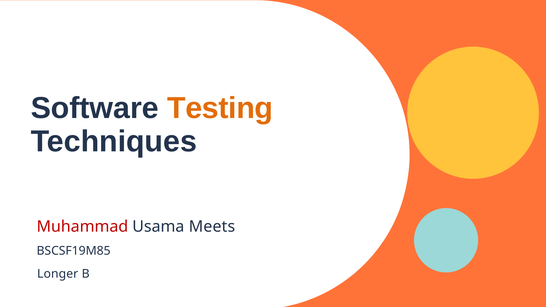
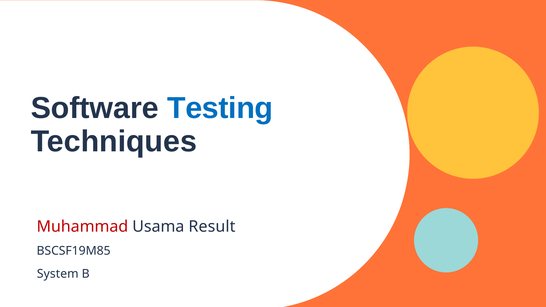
Testing colour: orange -> blue (220, 108)
Meets: Meets -> Result (212, 227)
Longer: Longer -> System (58, 274)
